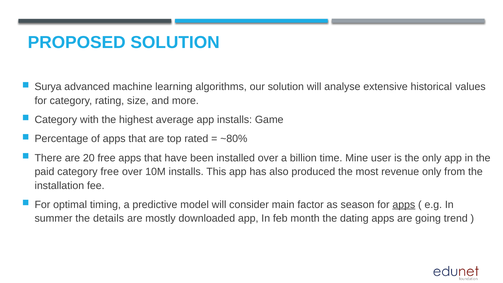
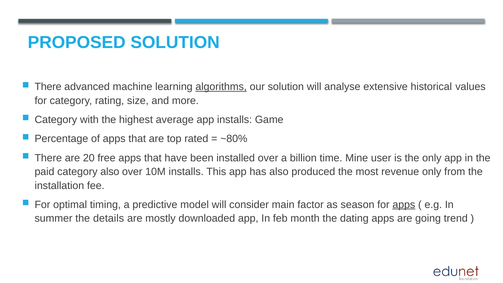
Surya: Surya -> There (48, 87)
algorithms underline: none -> present (221, 87)
category free: free -> also (110, 172)
